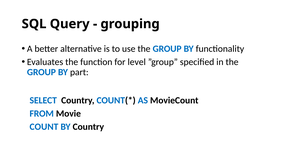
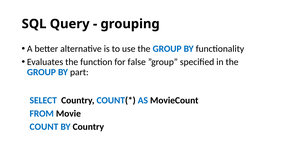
level: level -> false (137, 62)
